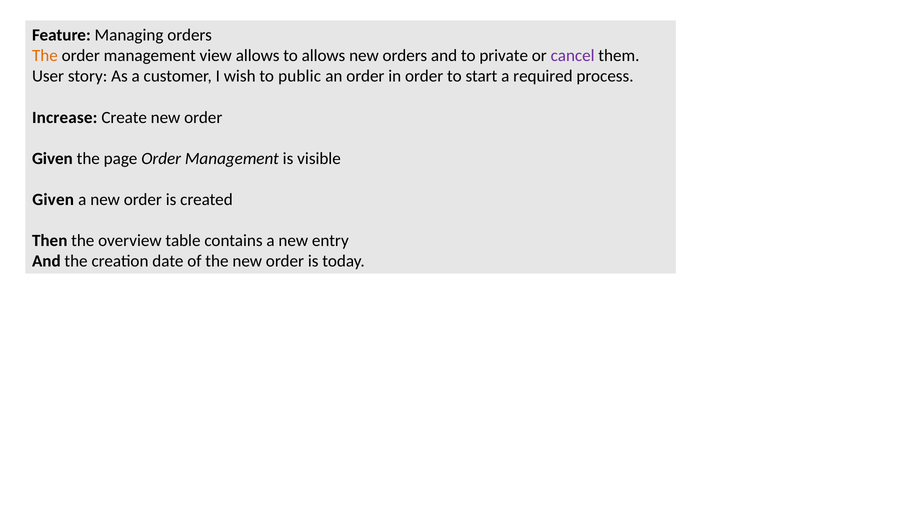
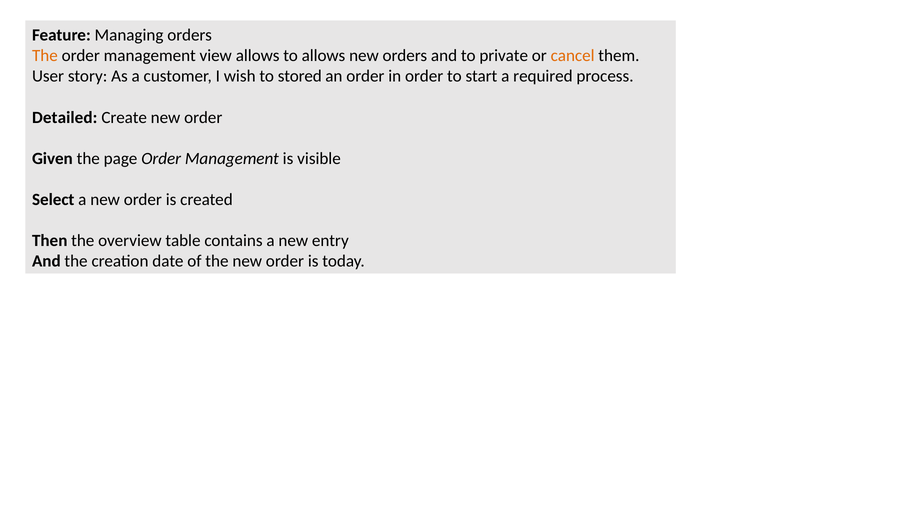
cancel colour: purple -> orange (573, 56)
public: public -> stored (300, 76)
Increase: Increase -> Detailed (65, 117)
Given: Given -> Select (53, 199)
